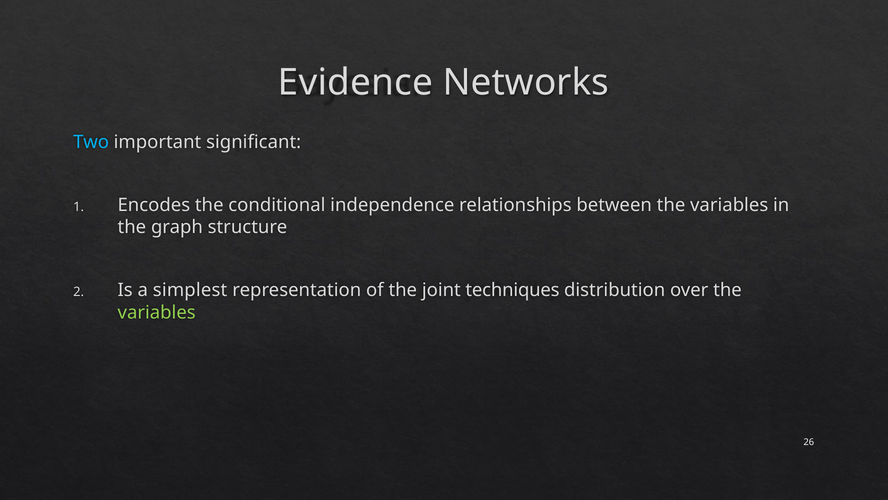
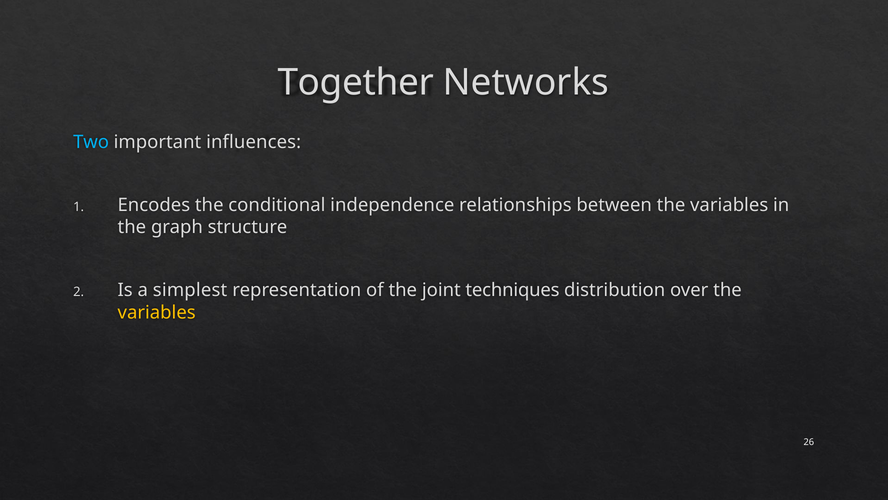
Evidence: Evidence -> Together (356, 82)
significant: significant -> influences (254, 142)
variables colour: light green -> yellow (157, 312)
